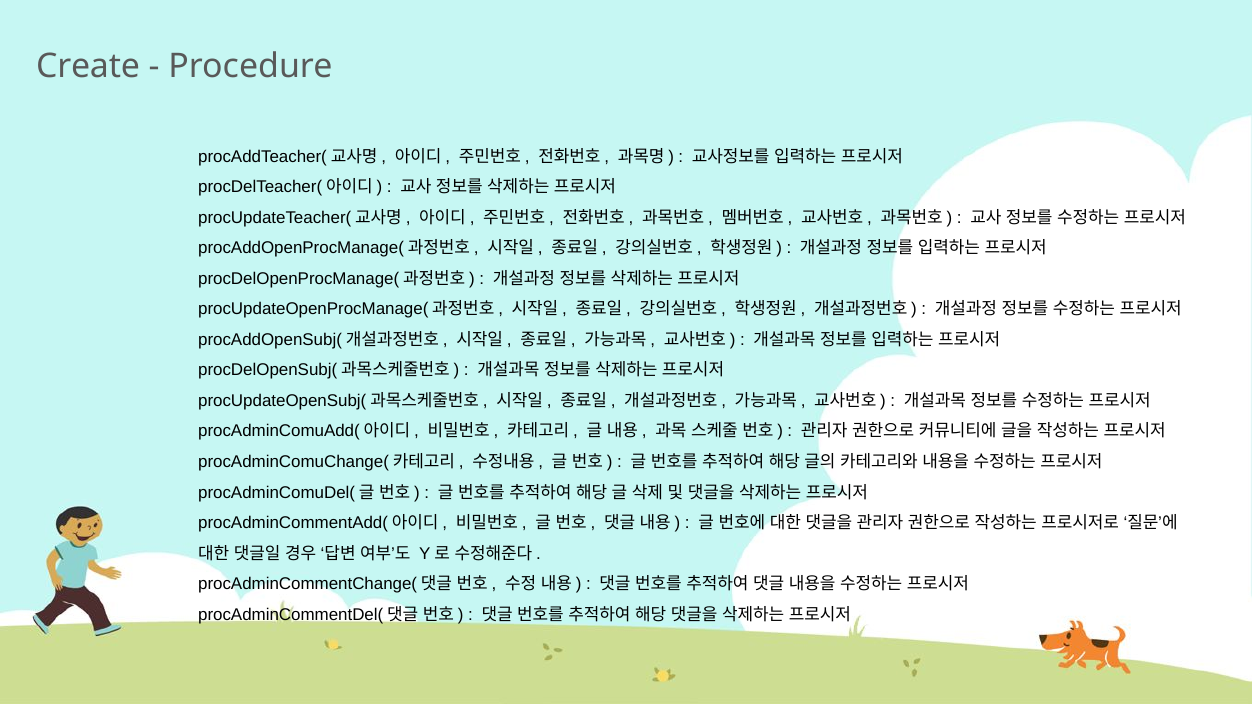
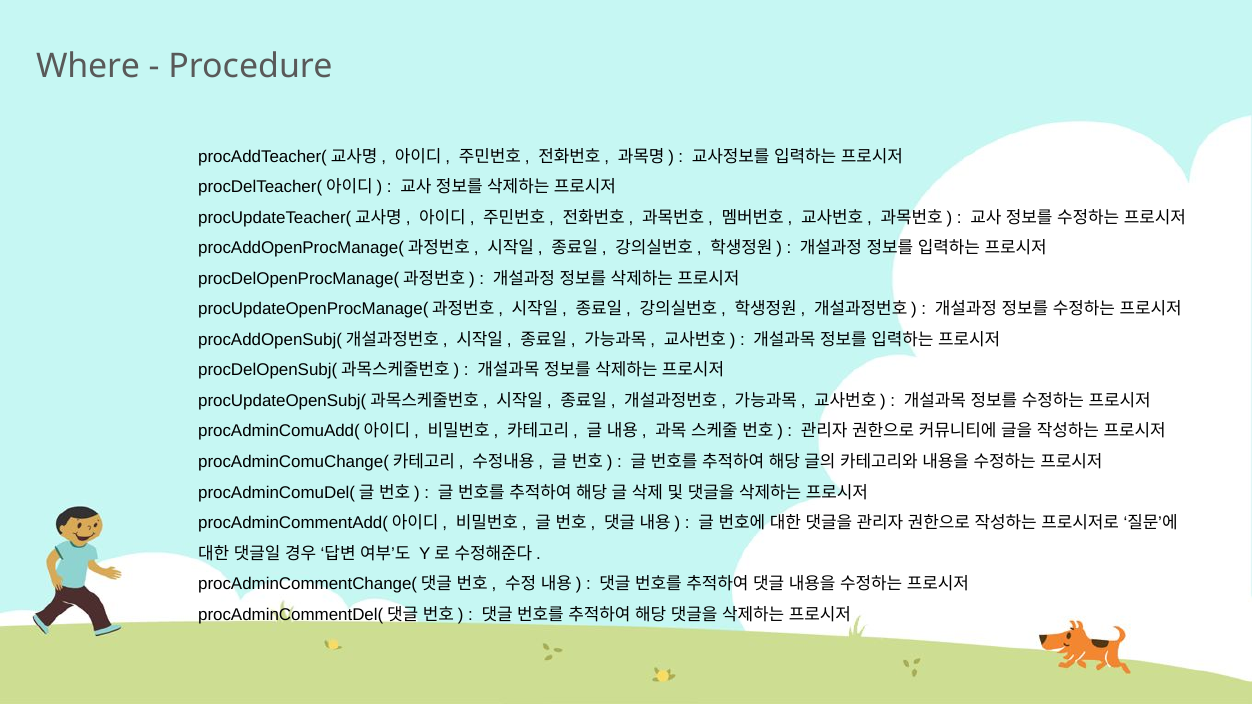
Create: Create -> Where (88, 67)
